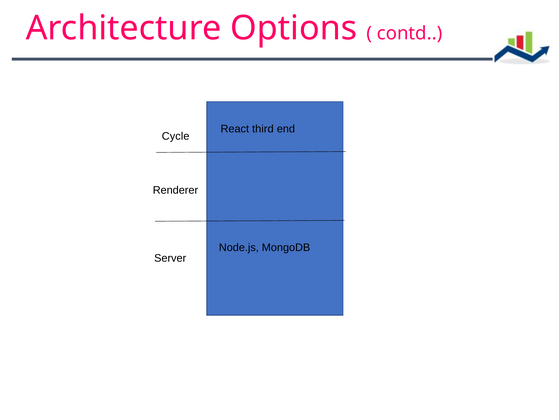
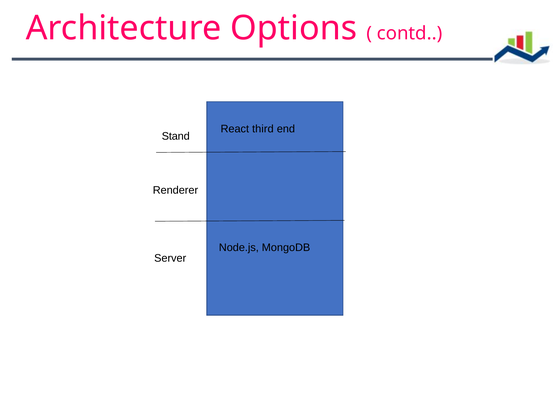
Cycle: Cycle -> Stand (176, 136)
